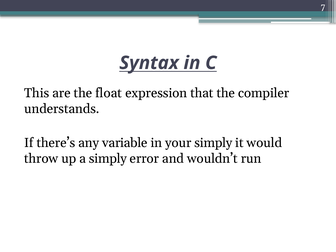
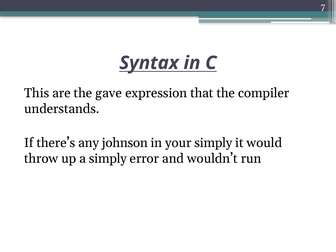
float: float -> gave (109, 93)
variable: variable -> johnson (125, 143)
